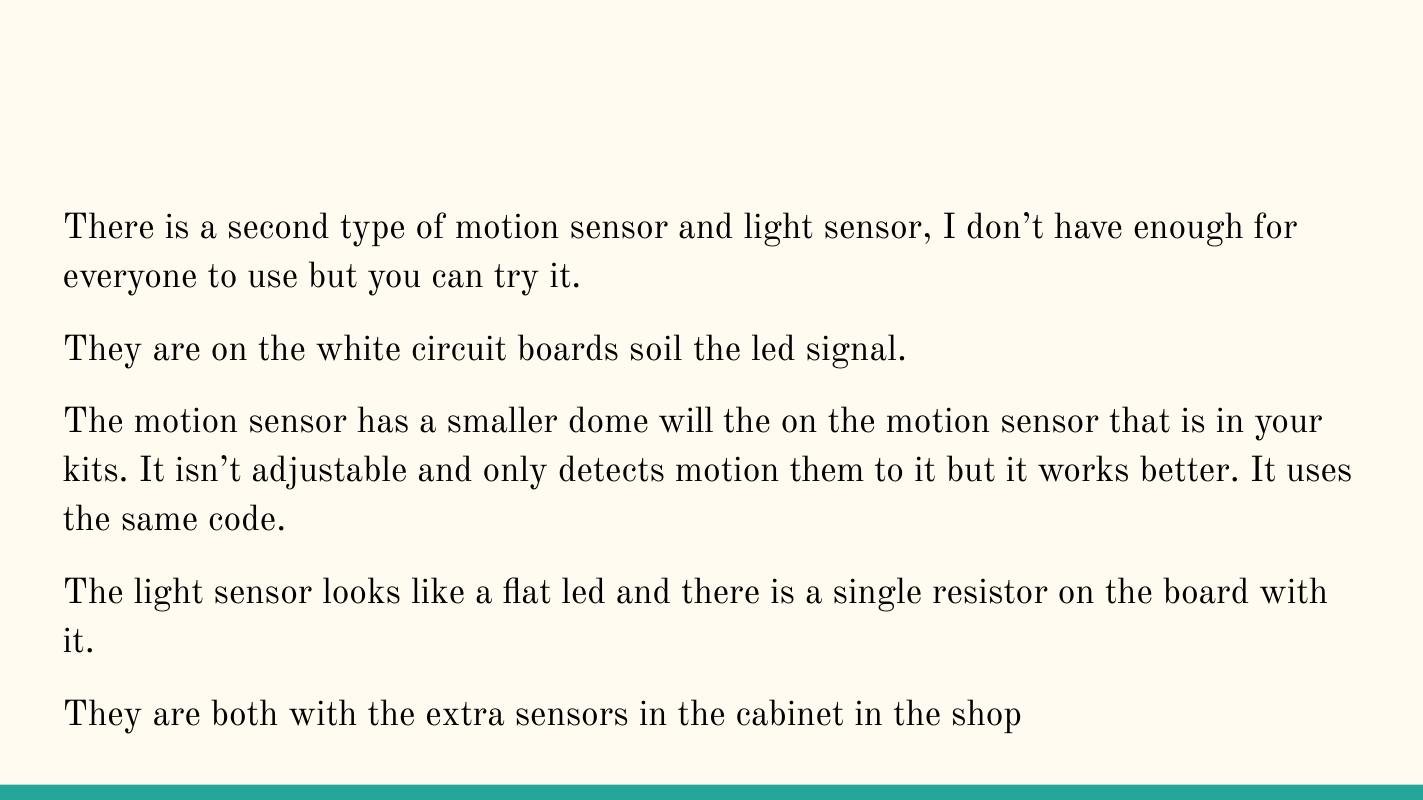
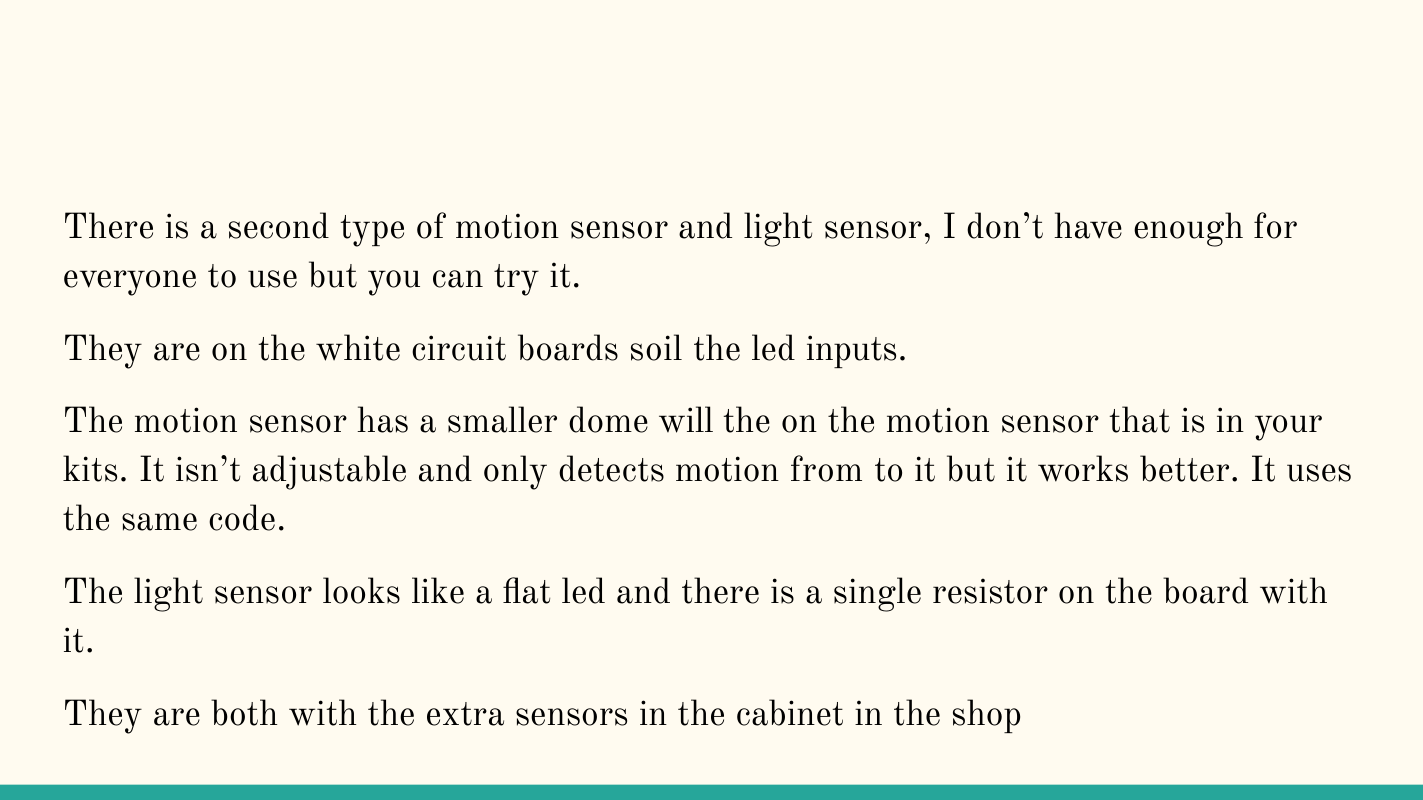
signal: signal -> inputs (857, 349)
them: them -> from (827, 470)
